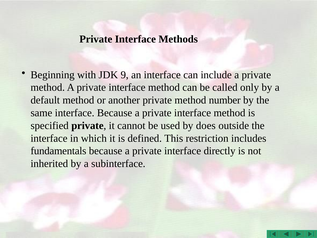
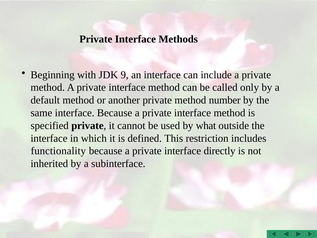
does: does -> what (206, 125)
fundamentals: fundamentals -> functionality (58, 151)
